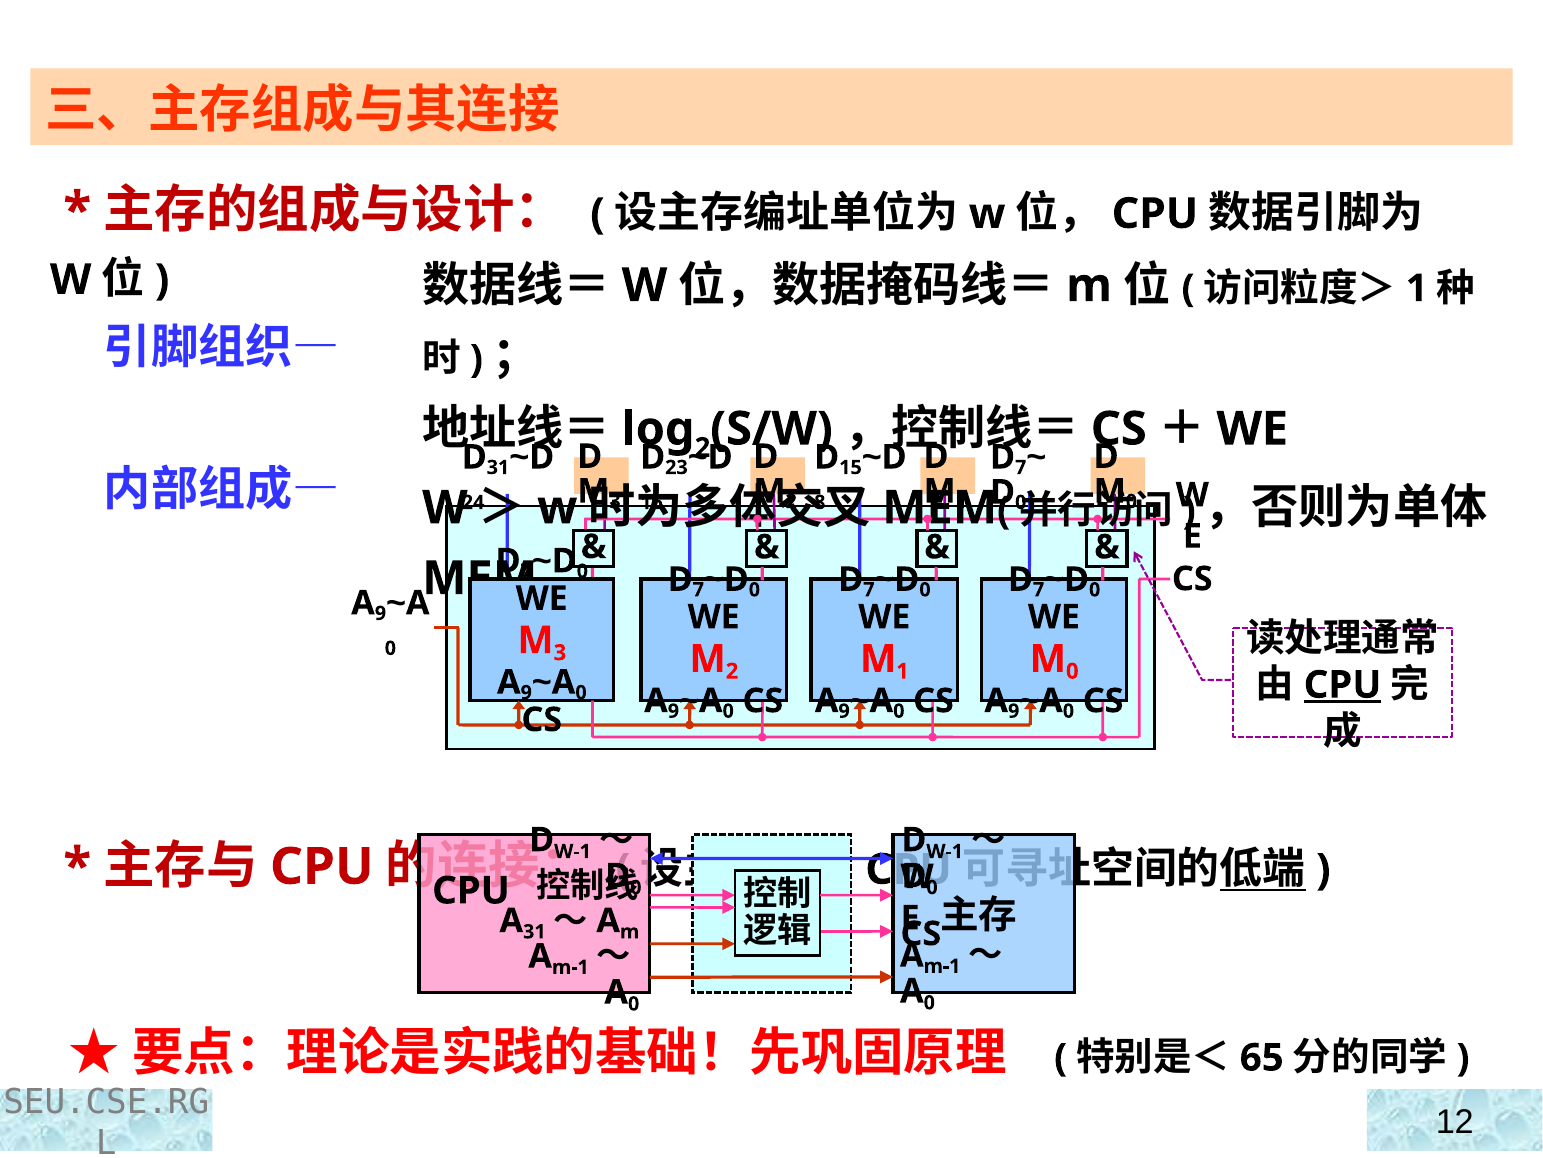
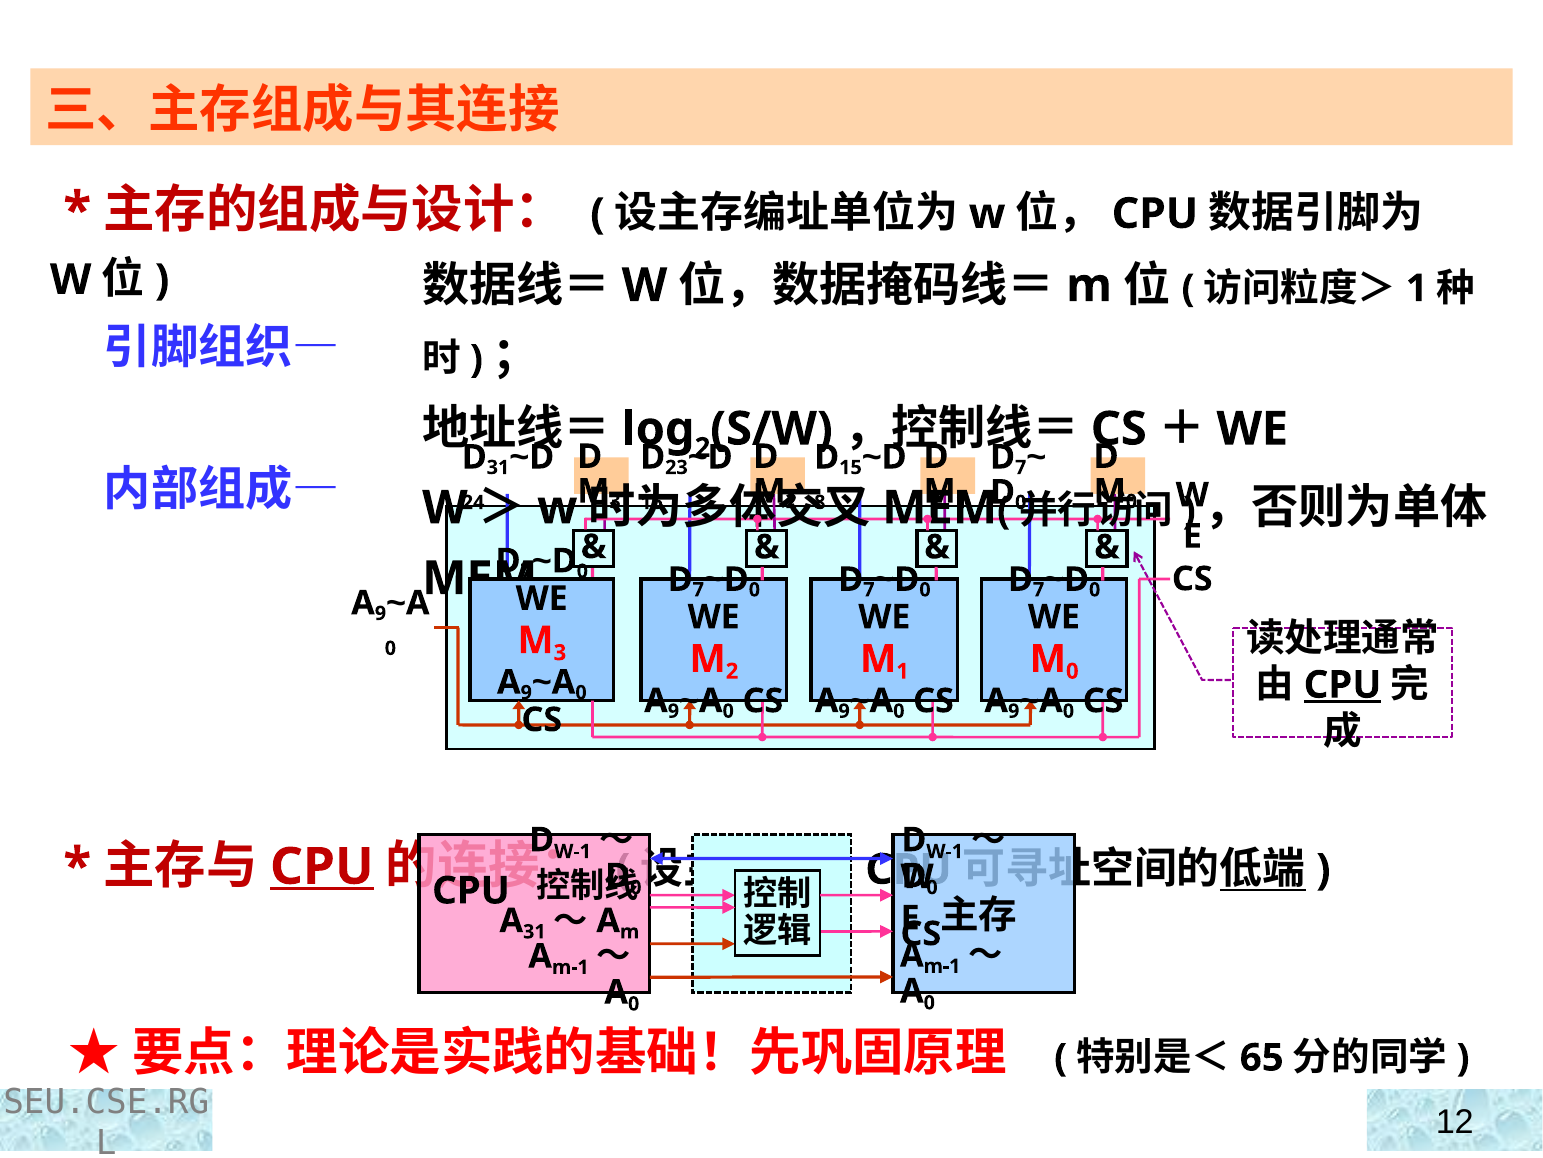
CPU underline: none -> present (322, 866)
